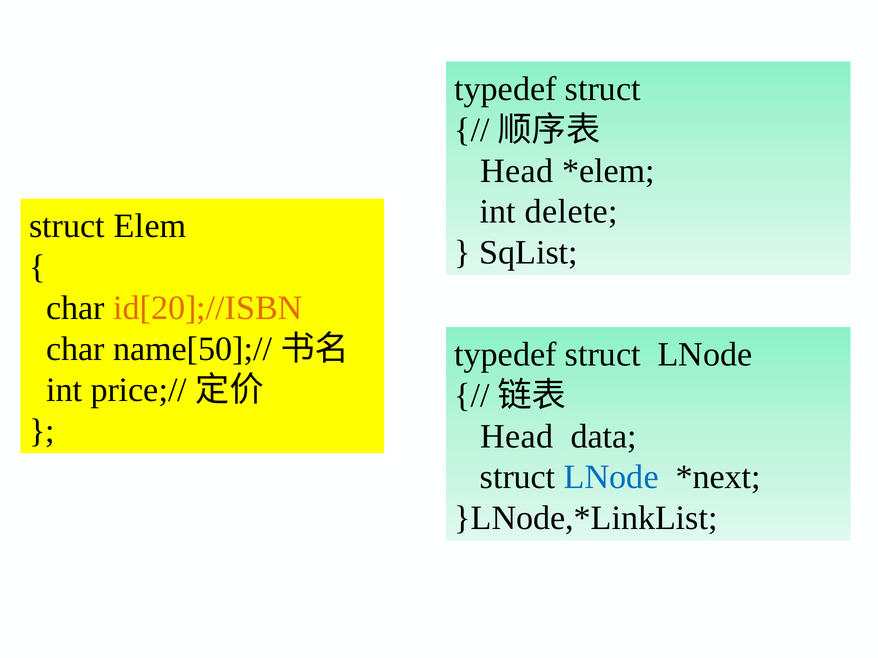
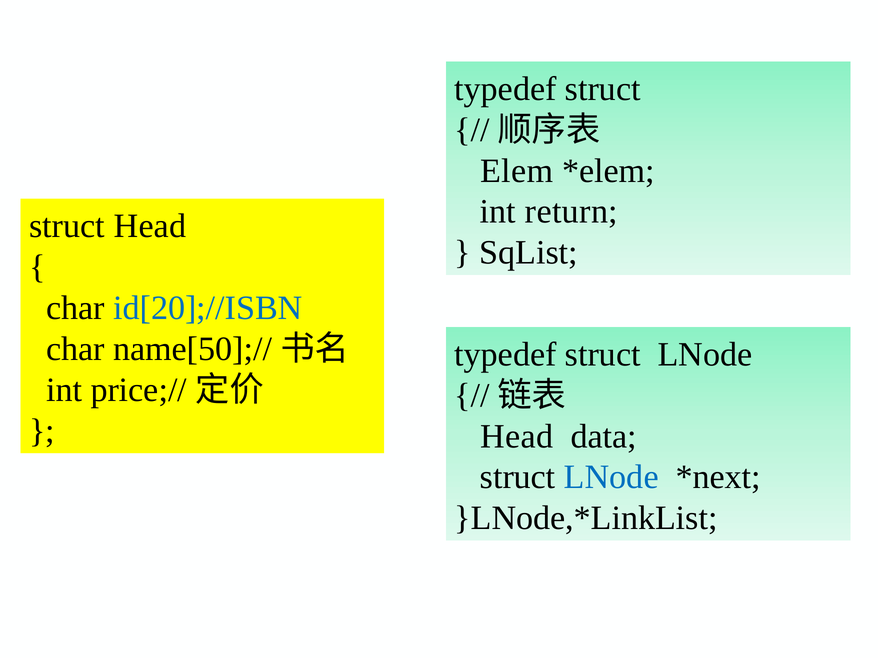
Head: Head -> Elem (517, 171)
delete: delete -> return (571, 212)
struct Elem: Elem -> Head (150, 226)
id[20];//ISBN colour: orange -> blue (208, 308)
